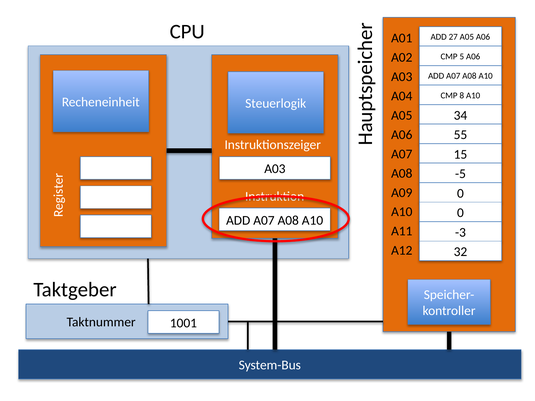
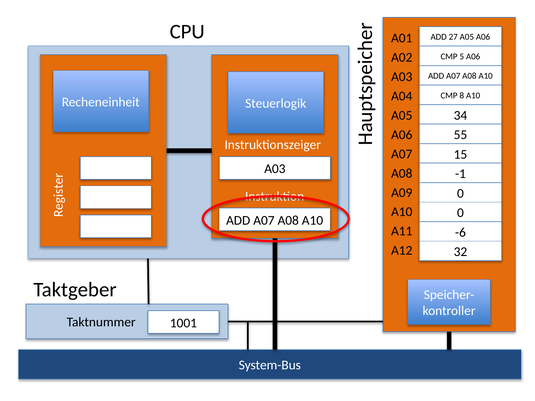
-5: -5 -> -1 (460, 174)
-3: -3 -> -6 (460, 232)
